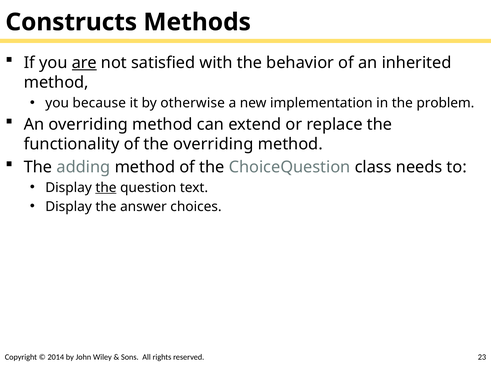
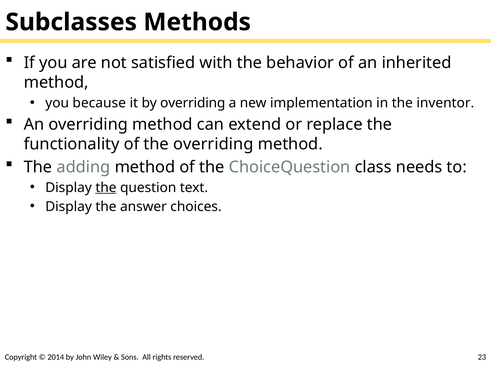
Constructs: Constructs -> Subclasses (71, 22)
are underline: present -> none (84, 63)
by otherwise: otherwise -> overriding (193, 103)
problem: problem -> inventor (445, 103)
